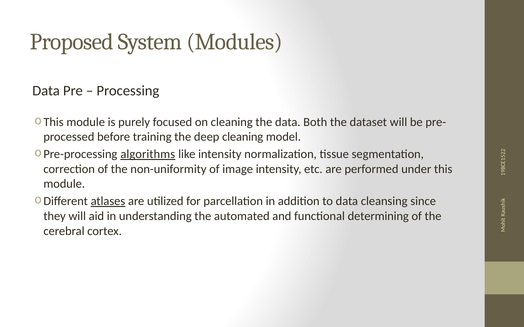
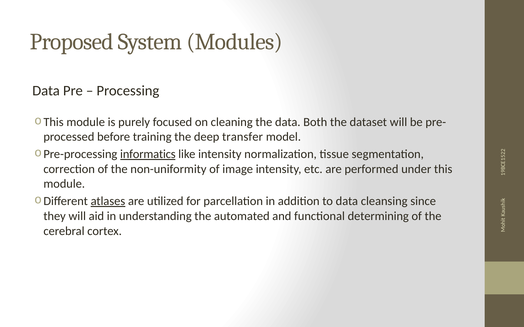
deep cleaning: cleaning -> transfer (243, 137)
algorithms: algorithms -> informatics (148, 154)
